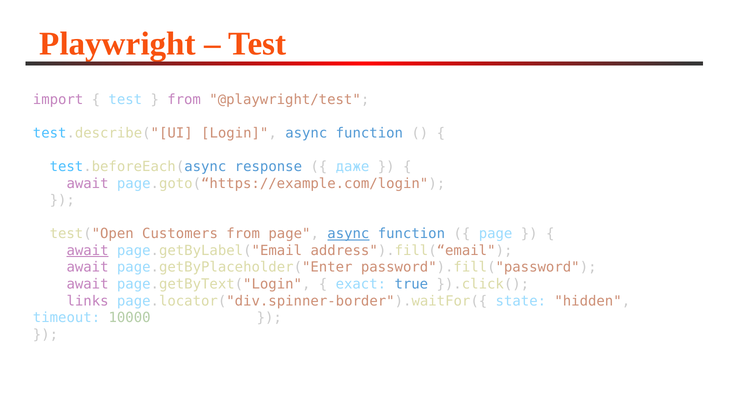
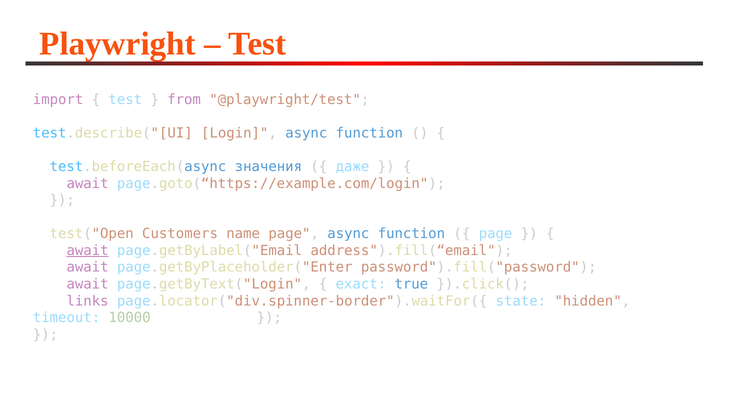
response: response -> значения (268, 167)
Customers from: from -> name (243, 234)
async underline: present -> none (348, 234)
